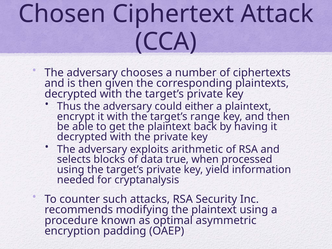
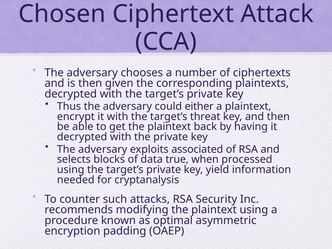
range: range -> threat (205, 117)
arithmetic: arithmetic -> associated (197, 149)
